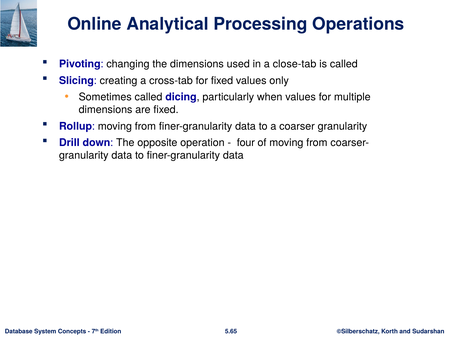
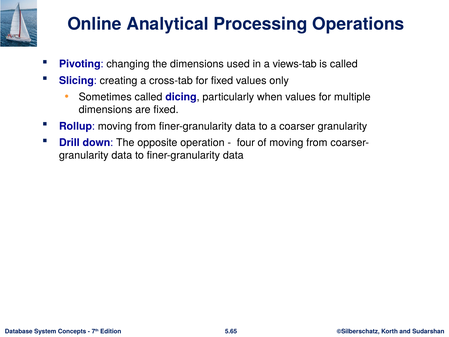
close-tab: close-tab -> views-tab (295, 64)
